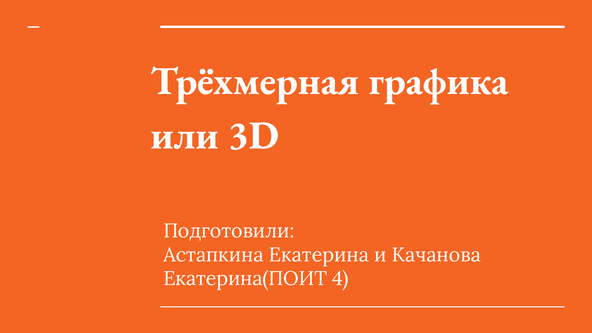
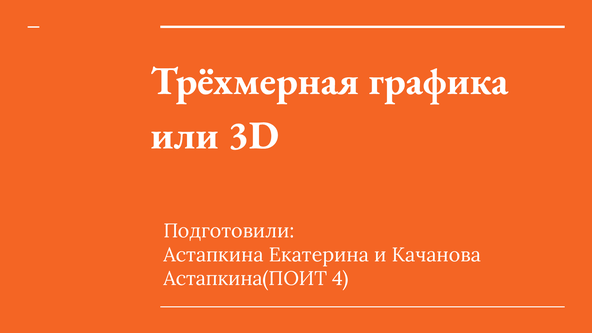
Екатерина(ПОИТ: Екатерина(ПОИТ -> Астапкина(ПОИТ (245, 279)
